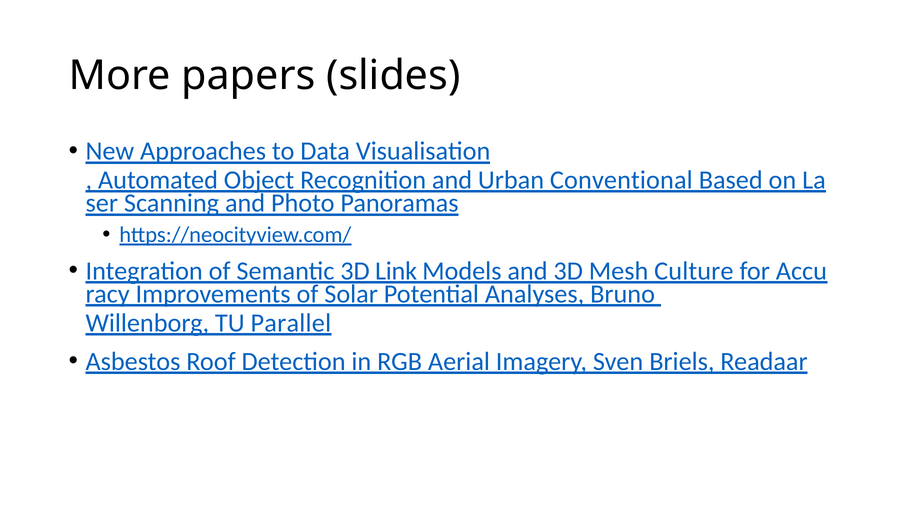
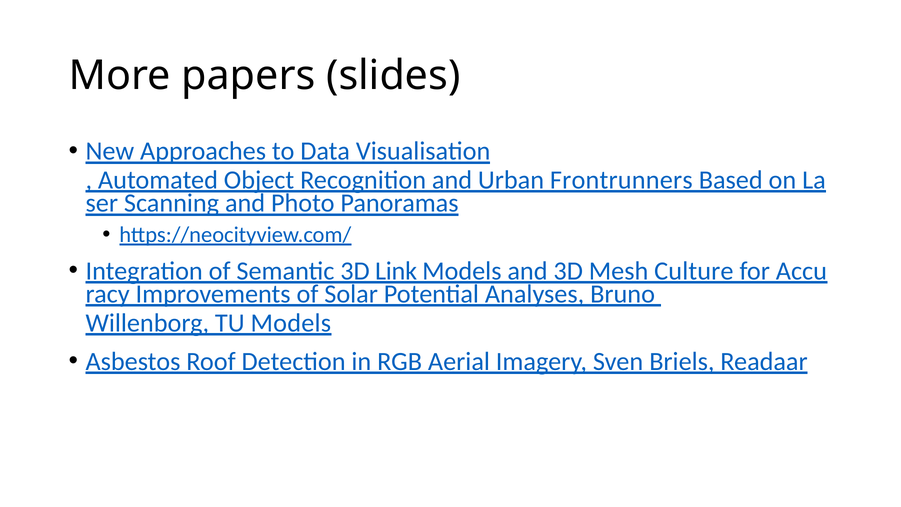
Conventional: Conventional -> Frontrunners (621, 180)
TU Parallel: Parallel -> Models (291, 323)
